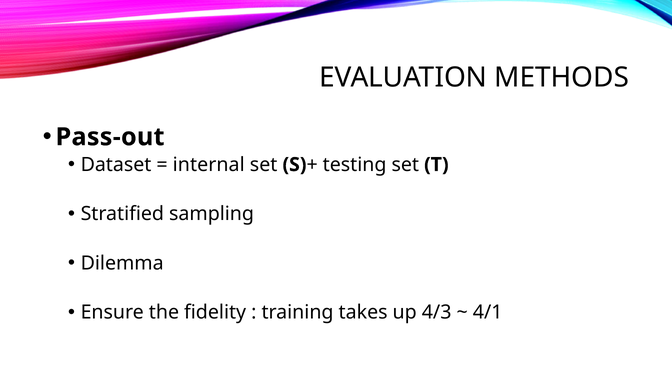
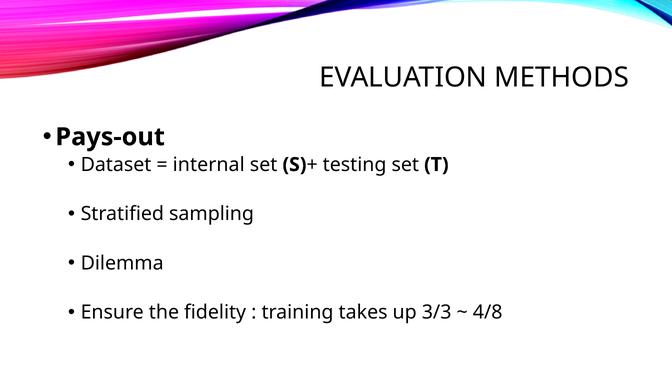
Pass-out: Pass-out -> Pays-out (110, 137)
4/3: 4/3 -> 3/3 (437, 312)
4/1: 4/1 -> 4/8 (488, 312)
